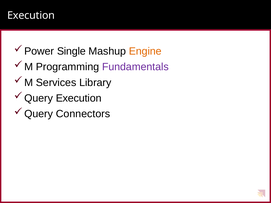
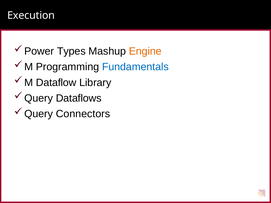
Single: Single -> Types (71, 51)
Fundamentals colour: purple -> blue (135, 67)
Services: Services -> Dataflow (56, 83)
Execution: Execution -> Dataflows (79, 98)
